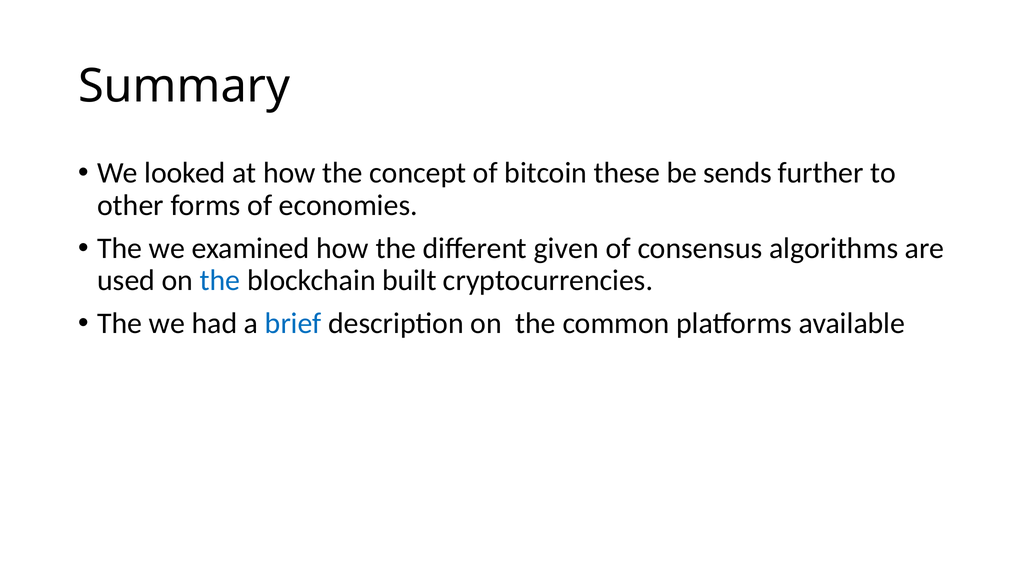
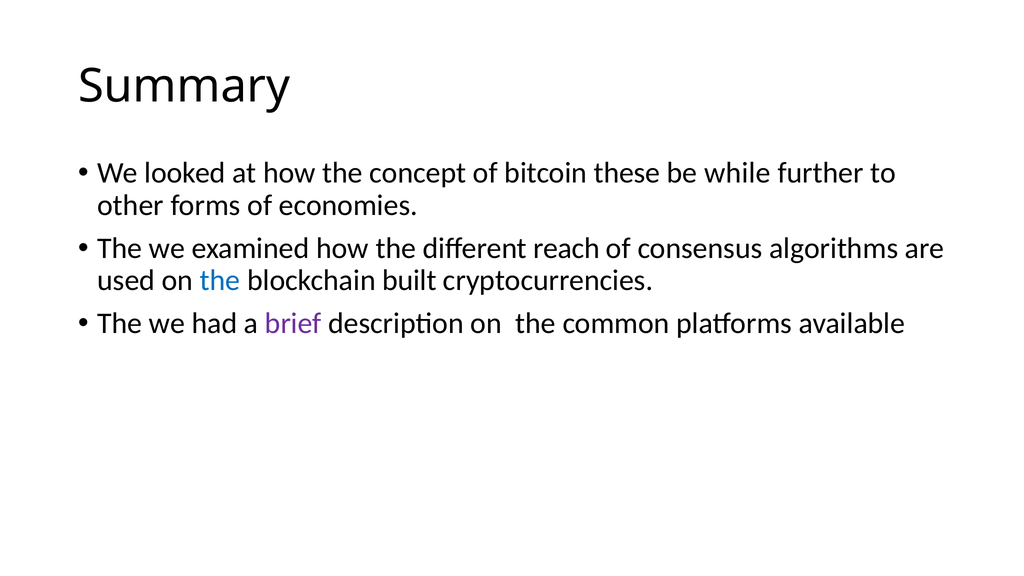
sends: sends -> while (737, 173)
given: given -> reach (567, 248)
brief colour: blue -> purple (293, 324)
